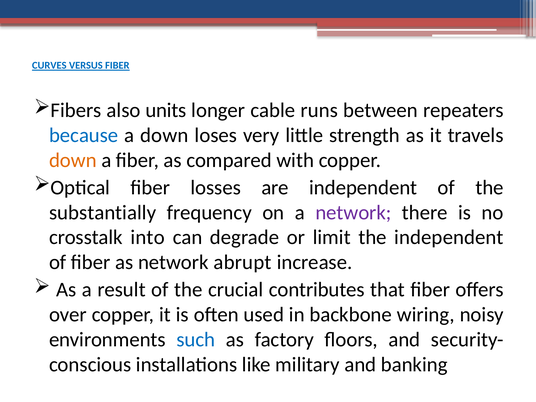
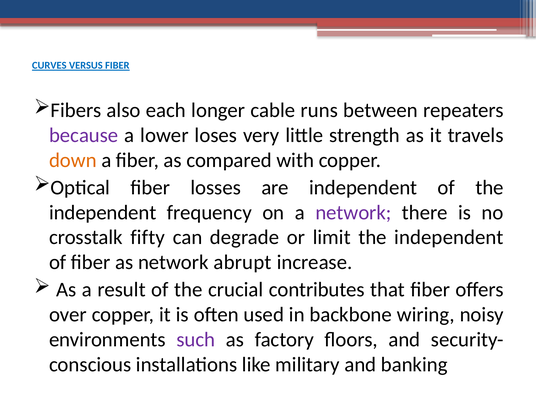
units: units -> each (166, 110)
because colour: blue -> purple (84, 135)
a down: down -> lower (164, 135)
substantially: substantially -> independent (103, 212)
into: into -> fifty (148, 237)
such colour: blue -> purple (196, 340)
